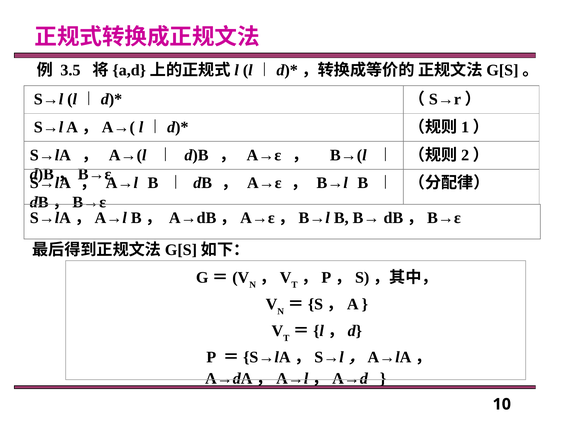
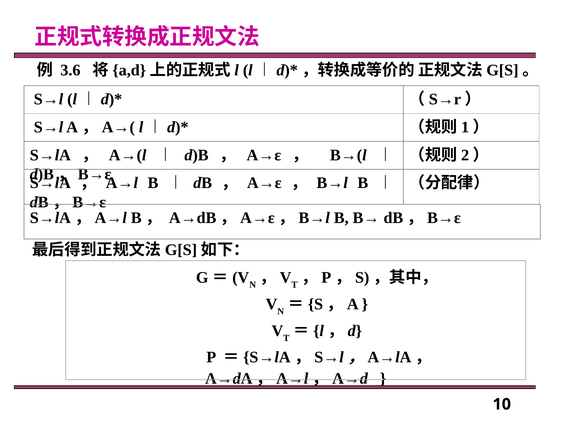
3.5: 3.5 -> 3.6 (70, 70)
